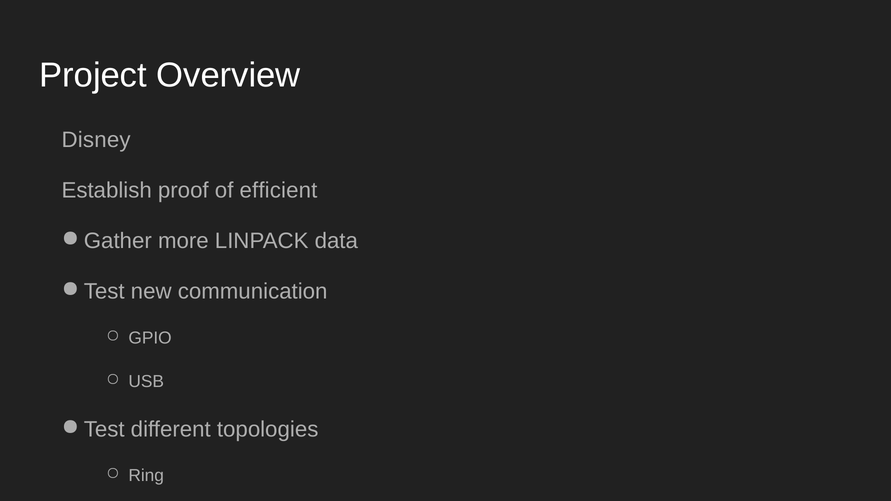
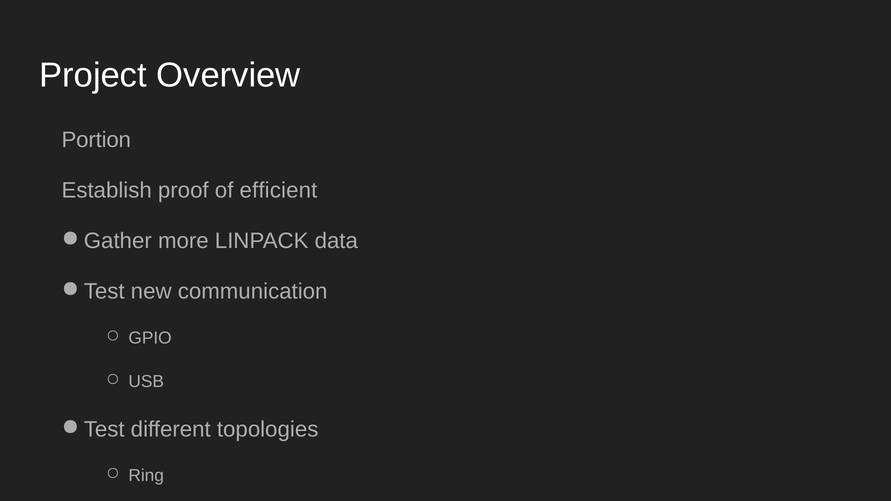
Disney: Disney -> Portion (96, 140)
